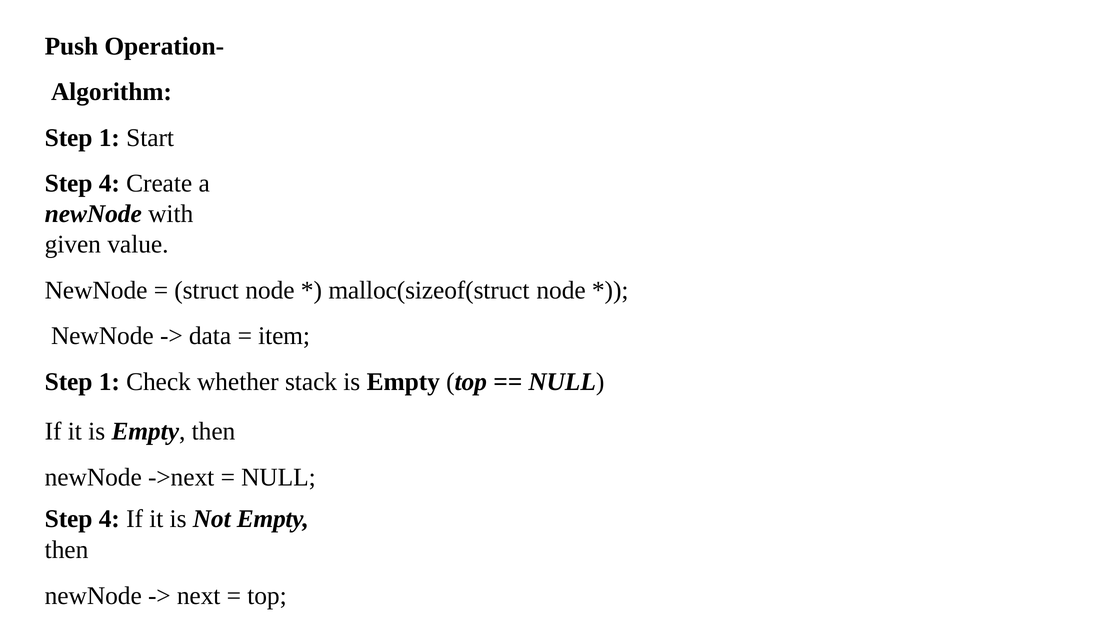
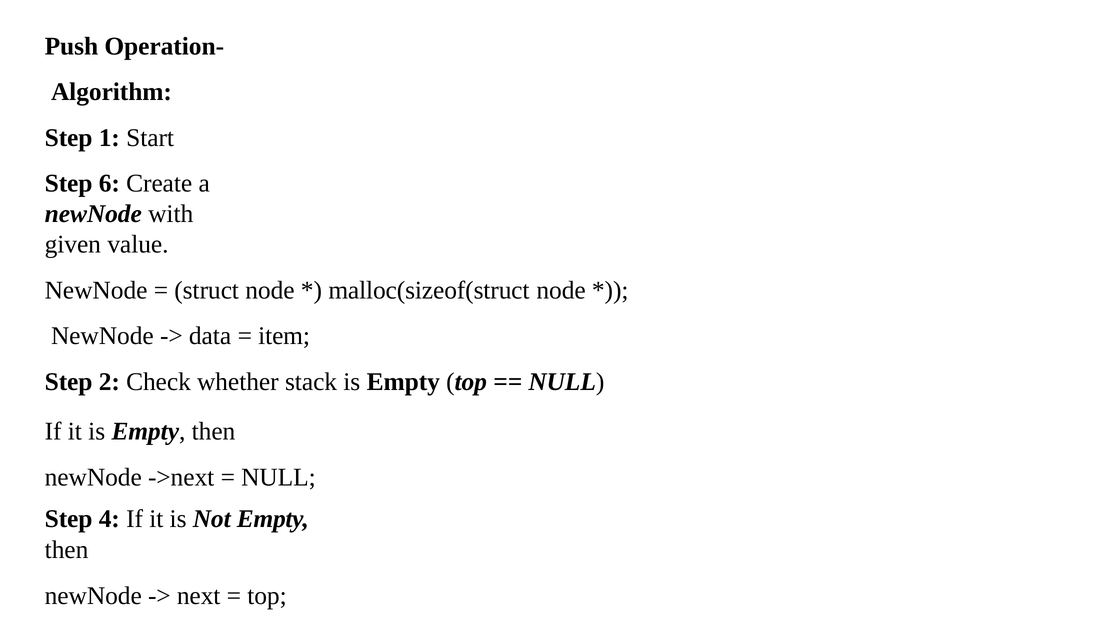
4: 4 -> 6 (109, 183)
1: 1 -> 2 (109, 382)
